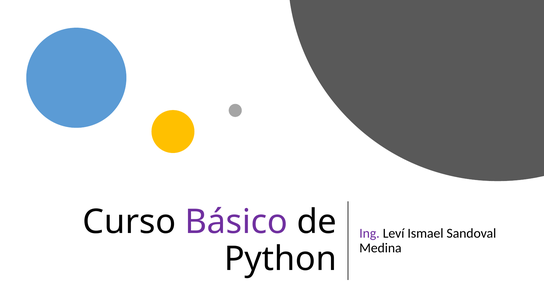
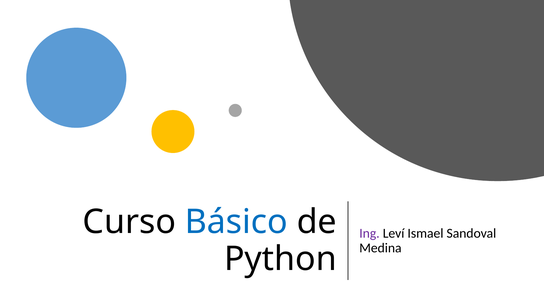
Básico colour: purple -> blue (236, 222)
